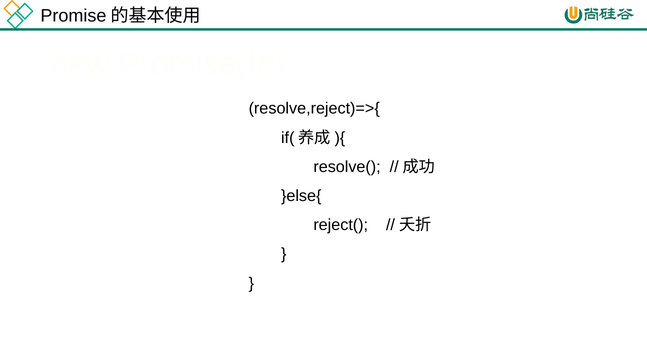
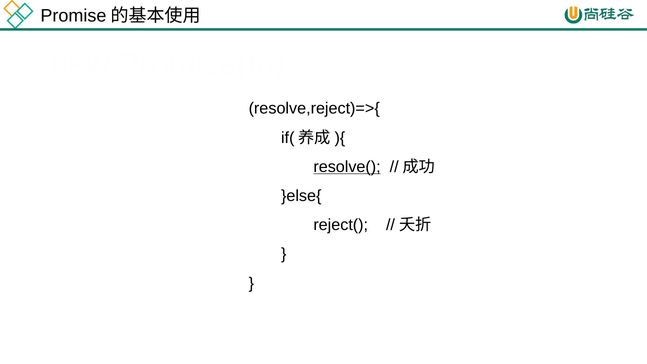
resolve( underline: none -> present (347, 167)
